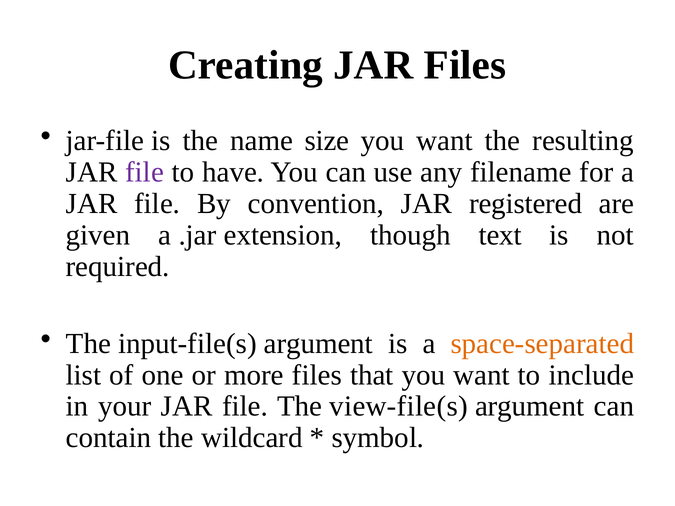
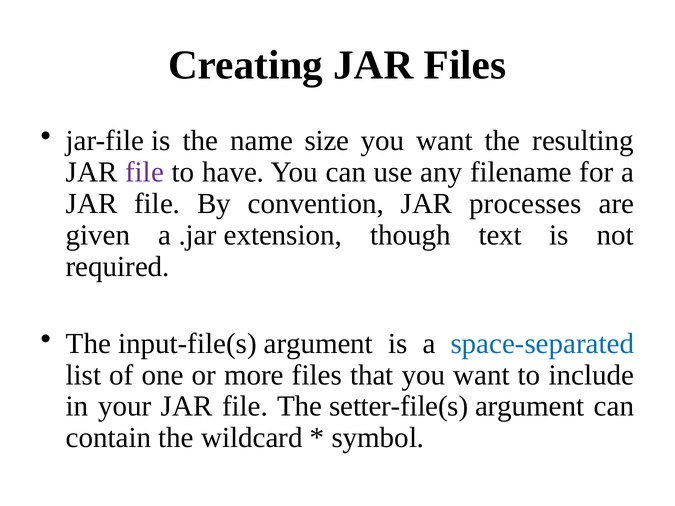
registered: registered -> processes (526, 204)
space-separated colour: orange -> blue (542, 344)
view-file(s: view-file(s -> setter-file(s (399, 407)
